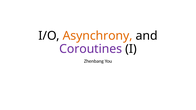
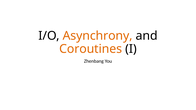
Coroutines colour: purple -> orange (91, 49)
